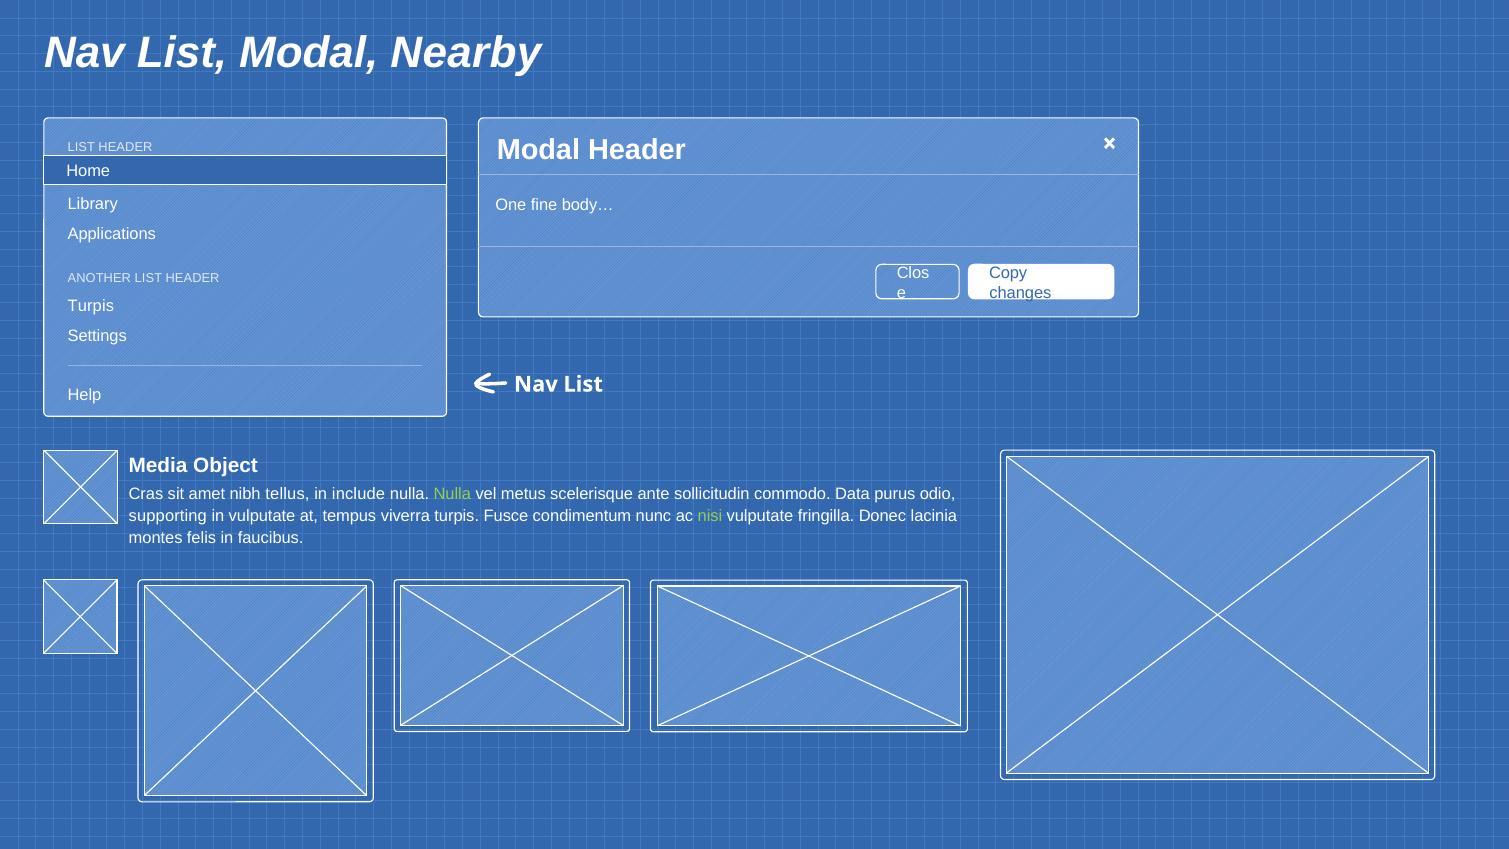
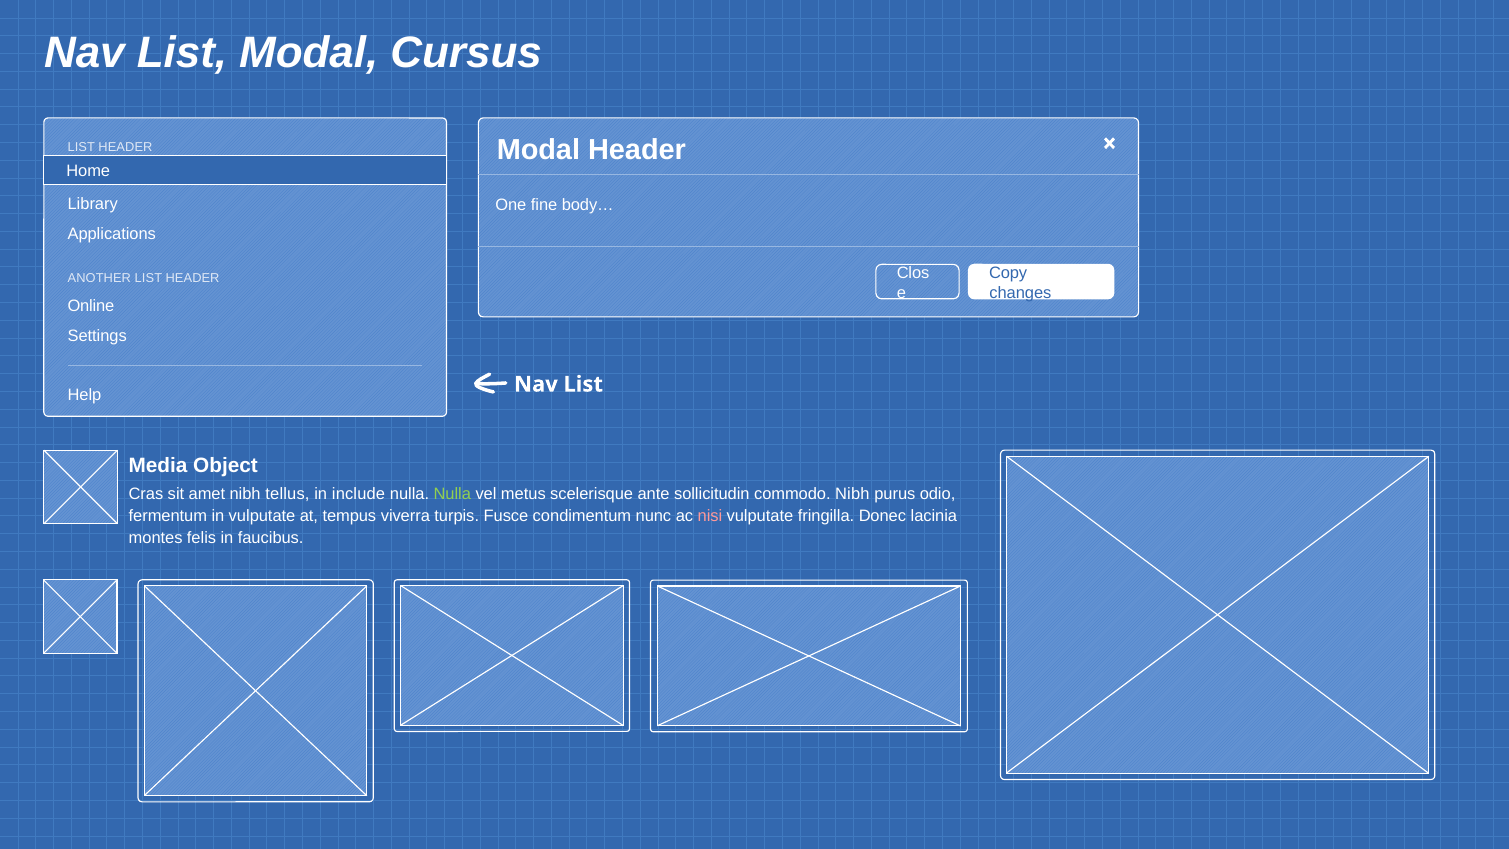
Nearby: Nearby -> Cursus (466, 53)
Turpis: Turpis -> Online (91, 306)
commodo Data: Data -> Nibh (852, 494)
supporting: supporting -> fermentum (168, 516)
nisi colour: light green -> pink (710, 516)
